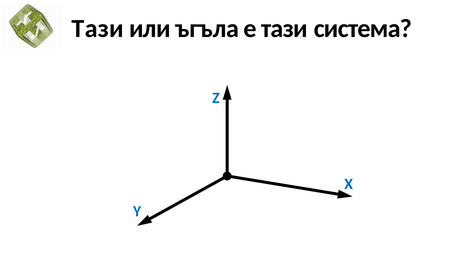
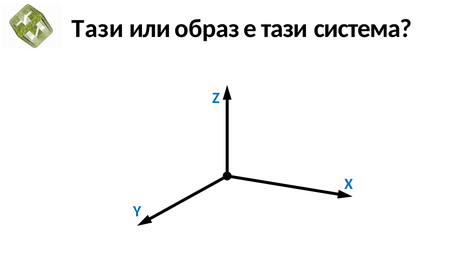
ъгъла: ъгъла -> образ (207, 29)
